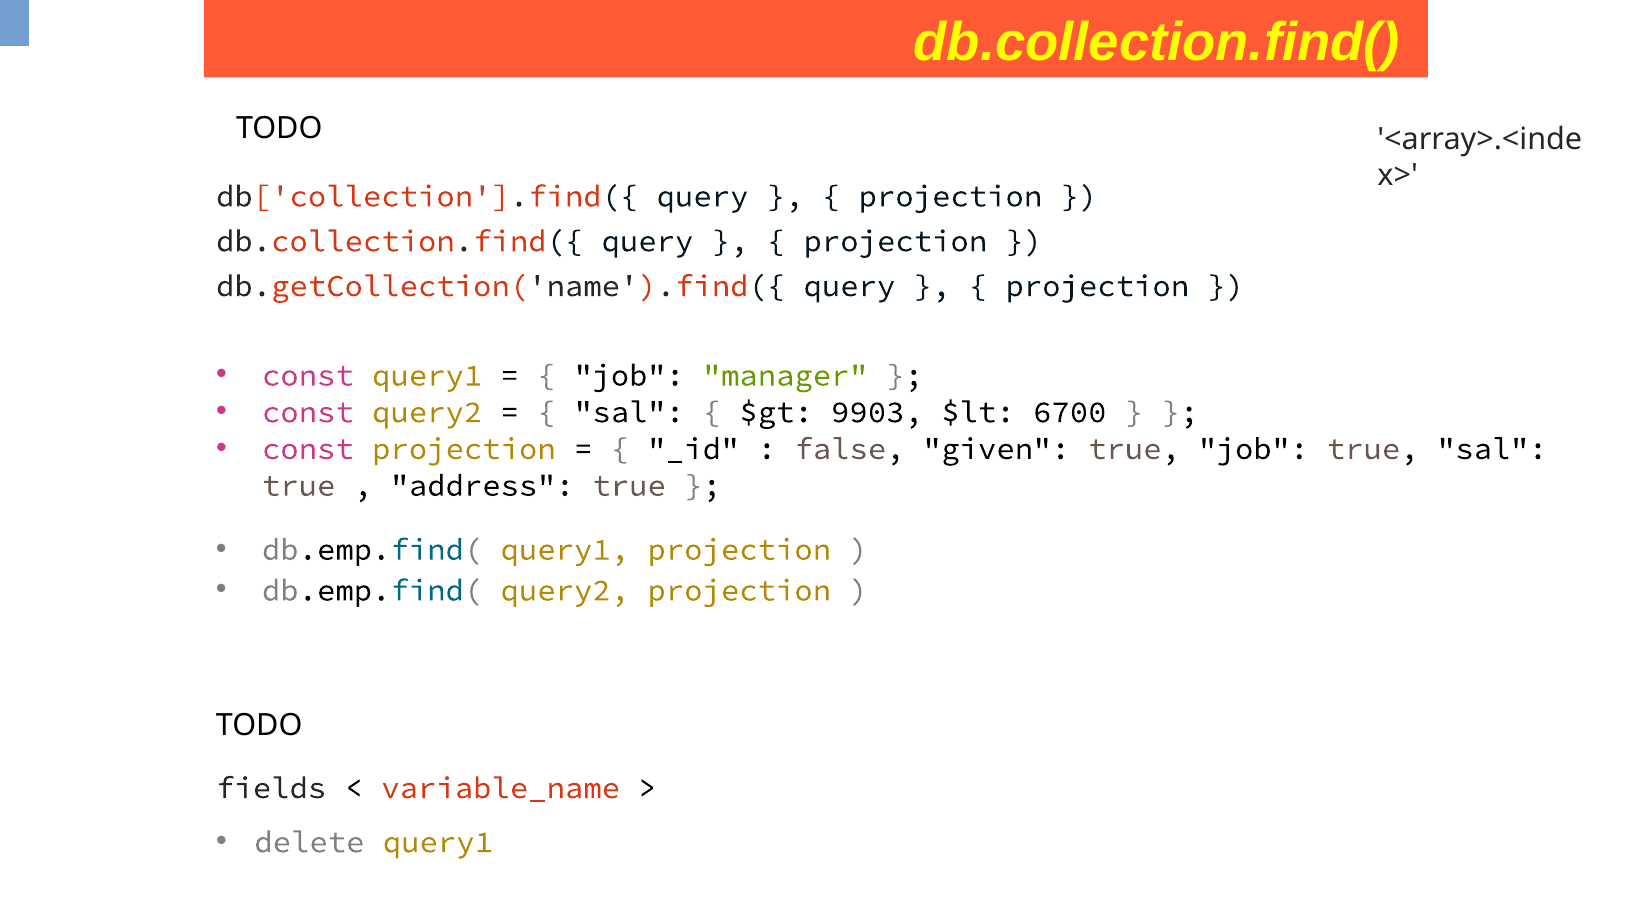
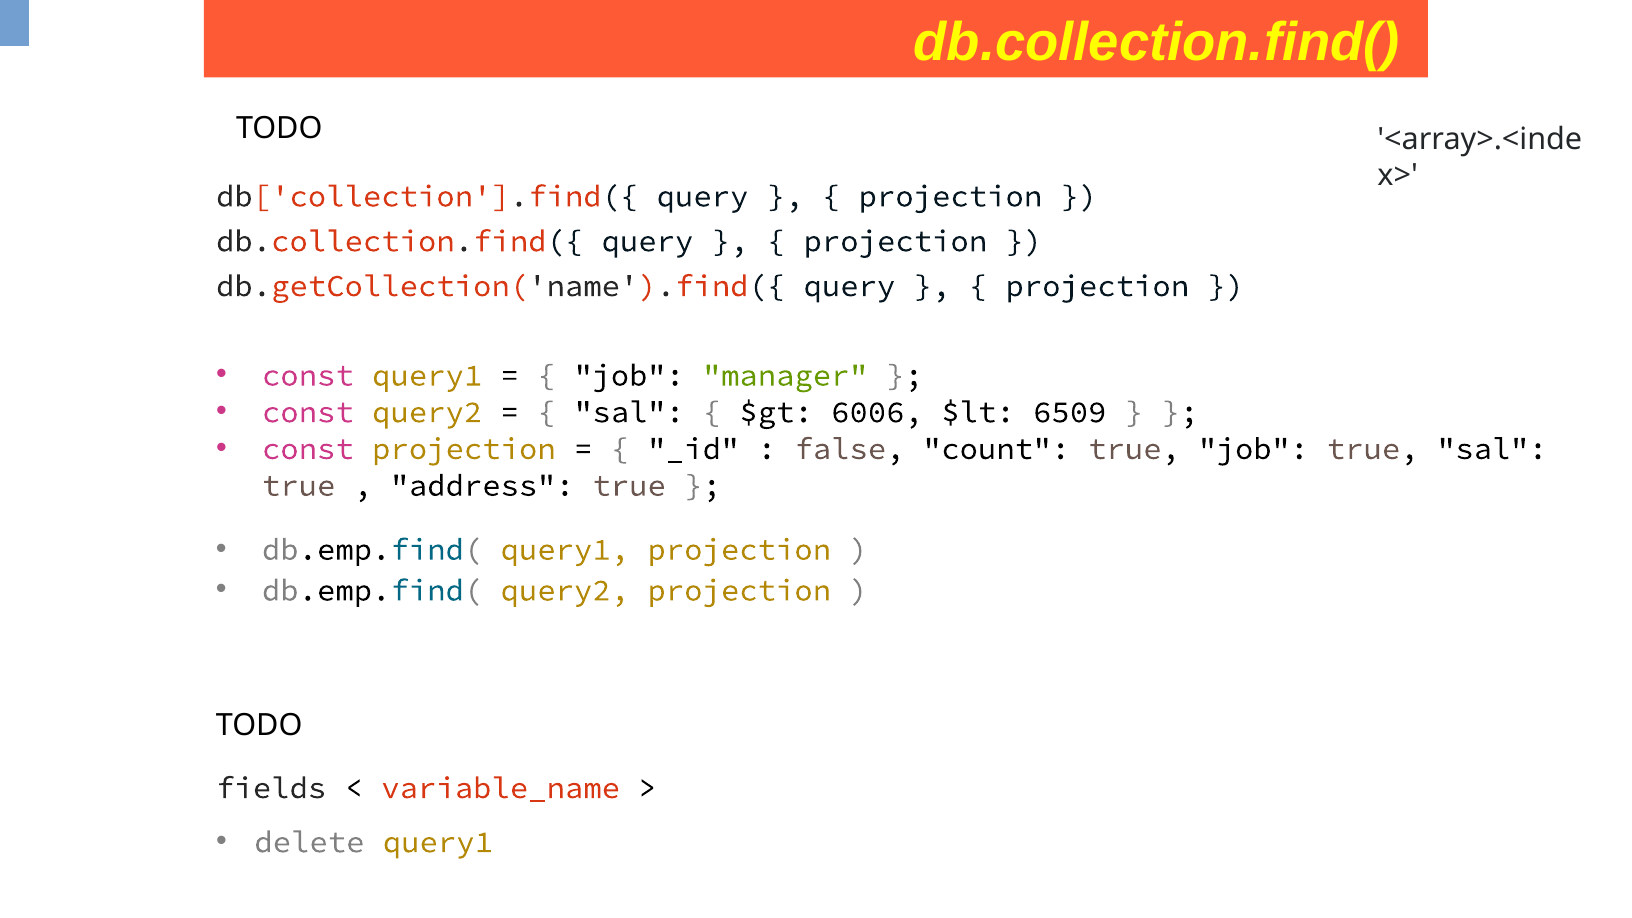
9903: 9903 -> 6006 (877, 412)
6700: 6700 -> 6509 (1070, 412)
given: given -> count (996, 449)
